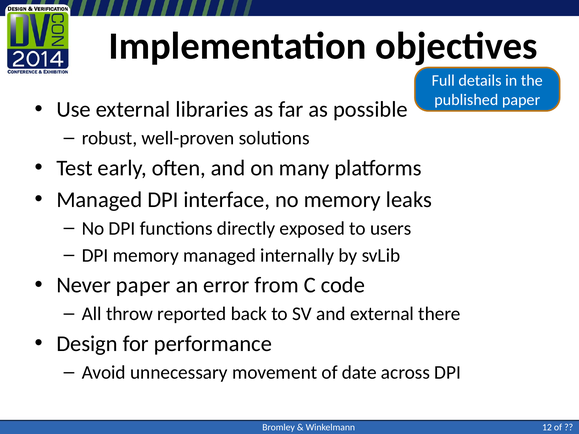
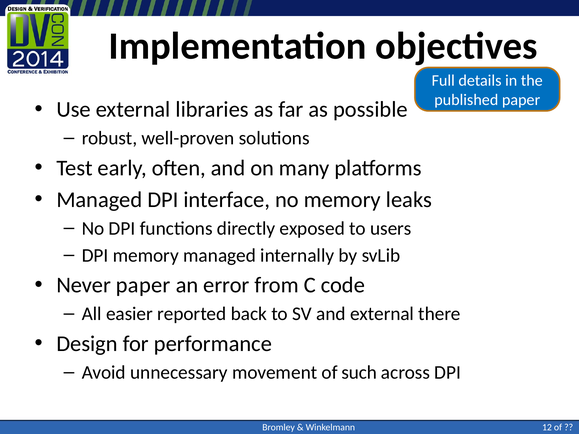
throw: throw -> easier (129, 314)
date: date -> such (359, 373)
